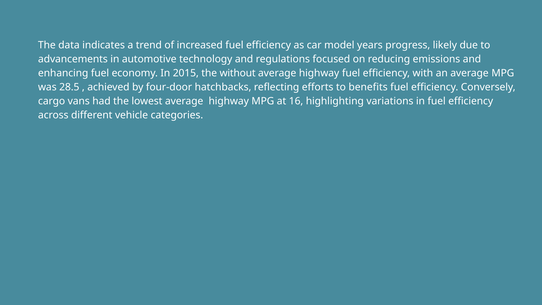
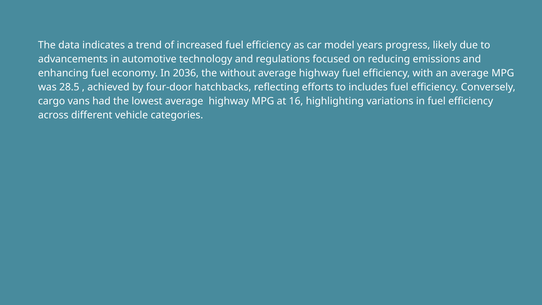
2015: 2015 -> 2036 (186, 73)
benefits: benefits -> includes (368, 87)
